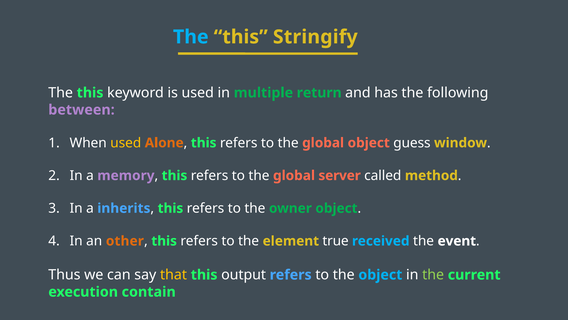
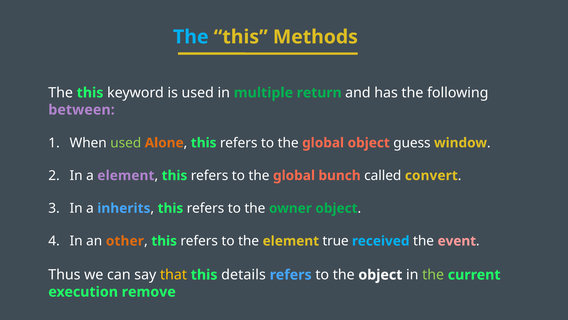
Stringify: Stringify -> Methods (315, 37)
used colour: yellow -> light green (126, 143)
a memory: memory -> element (126, 175)
server: server -> bunch (340, 175)
method: method -> convert (431, 175)
event colour: white -> pink (457, 241)
output: output -> details (244, 274)
object colour: light blue -> white (380, 274)
contain: contain -> remove (149, 291)
